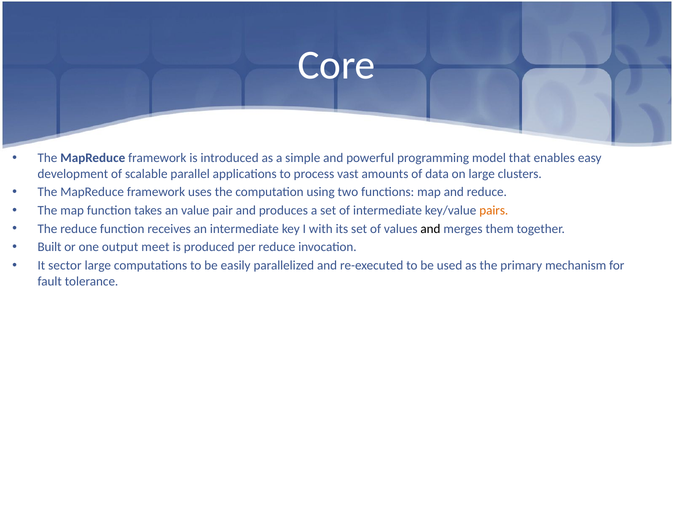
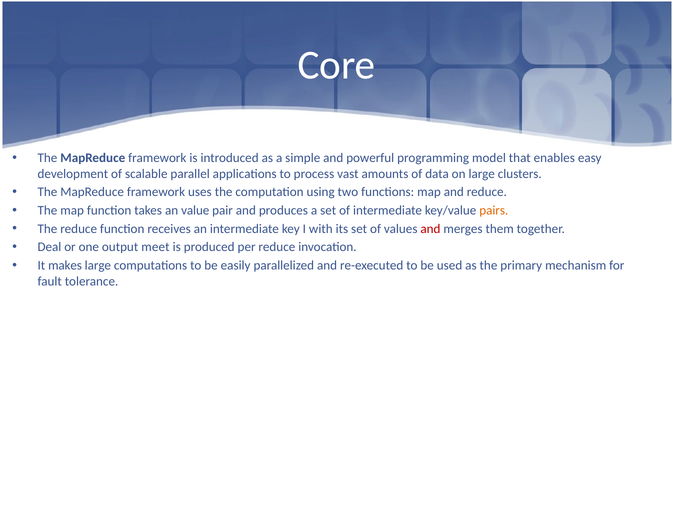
and colour: black -> red (430, 229)
Built: Built -> Deal (49, 247)
sector: sector -> makes (65, 265)
